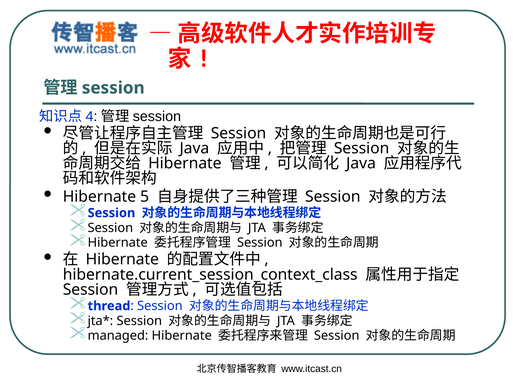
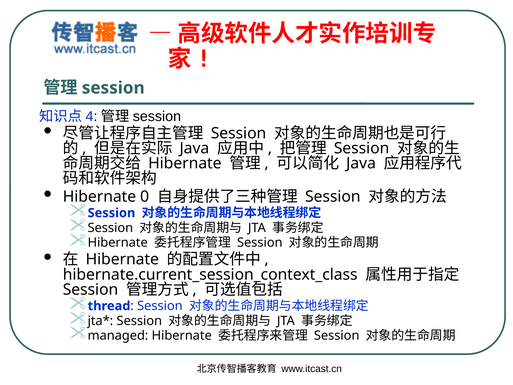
5: 5 -> 0 (145, 196)
